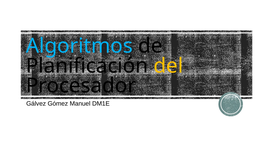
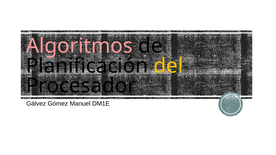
Algoritmos colour: light blue -> pink (79, 46)
